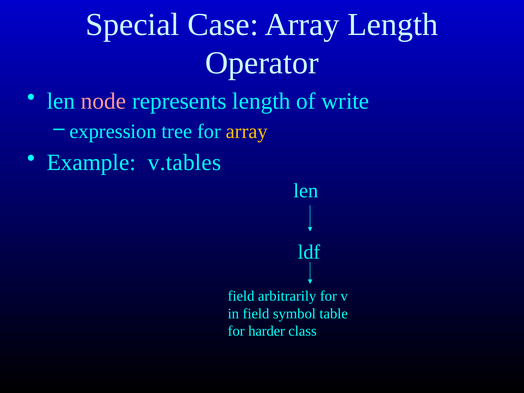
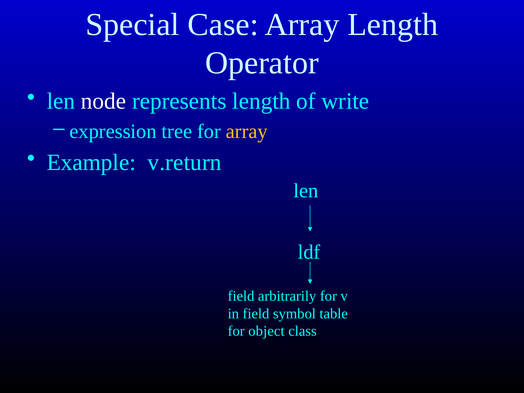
node colour: pink -> white (104, 101)
v.tables: v.tables -> v.return (185, 162)
harder: harder -> object (266, 331)
